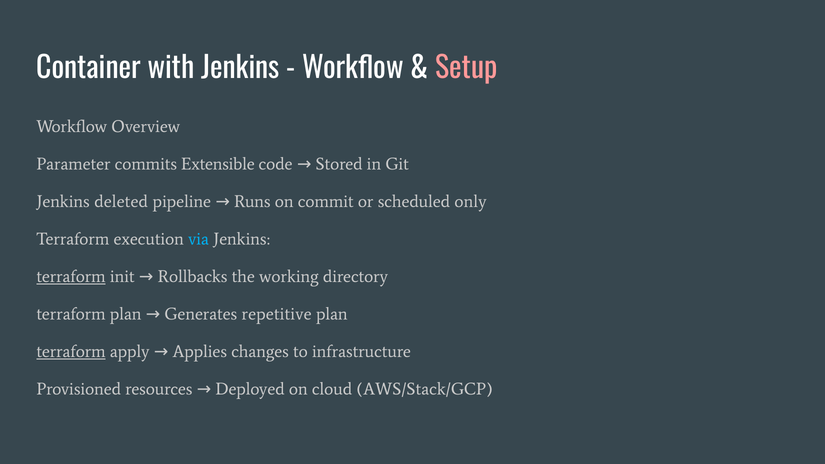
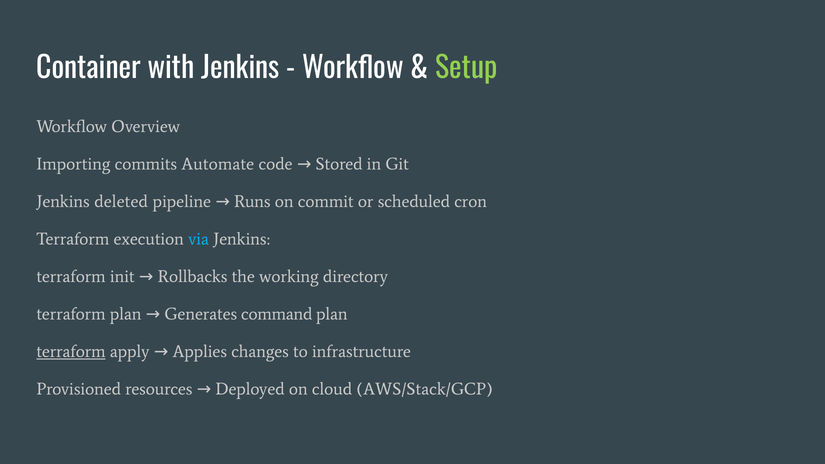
Setup colour: pink -> light green (466, 68)
Parameter: Parameter -> Importing (73, 164)
Extensible: Extensible -> Automate (218, 164)
only: only -> cron (471, 202)
terraform underline: present -> none (71, 277)
repetitive: repetitive -> command (277, 314)
